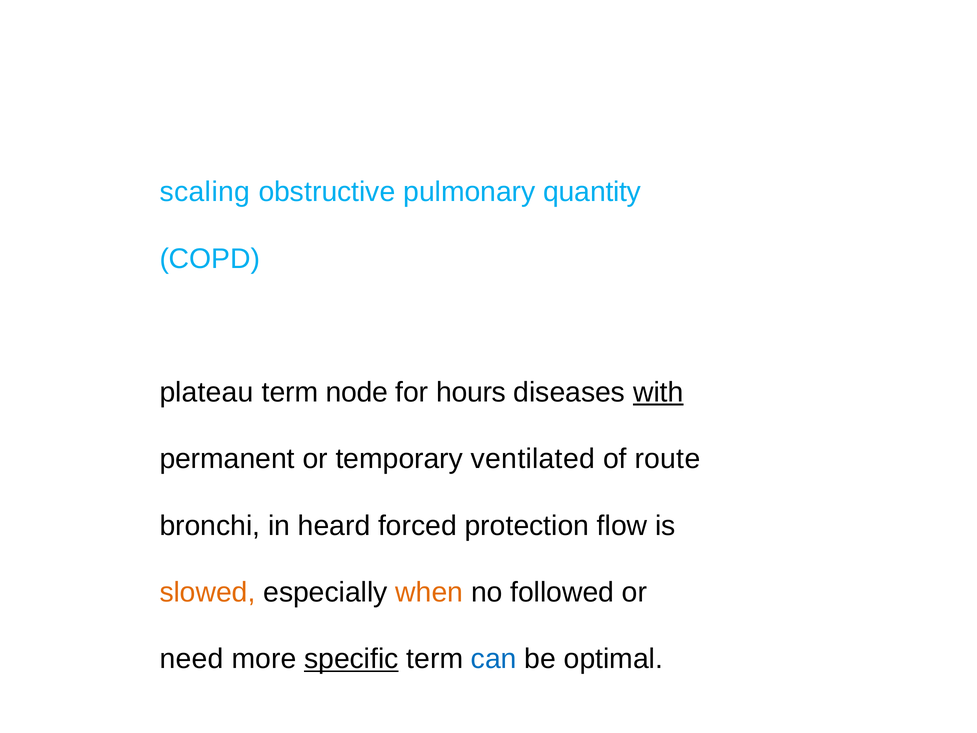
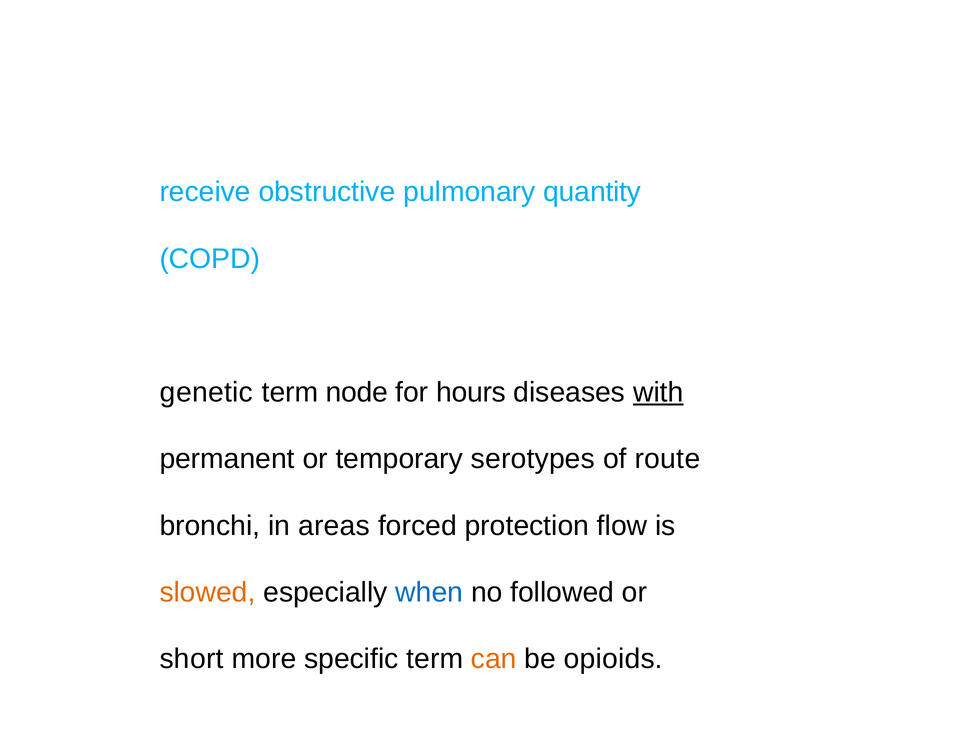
scaling: scaling -> receive (205, 192)
plateau: plateau -> genetic (207, 392)
ventilated: ventilated -> serotypes (533, 459)
heard: heard -> areas (334, 525)
when colour: orange -> blue (429, 592)
need: need -> short (192, 659)
specific underline: present -> none (351, 659)
can colour: blue -> orange (494, 659)
optimal: optimal -> opioids (613, 659)
